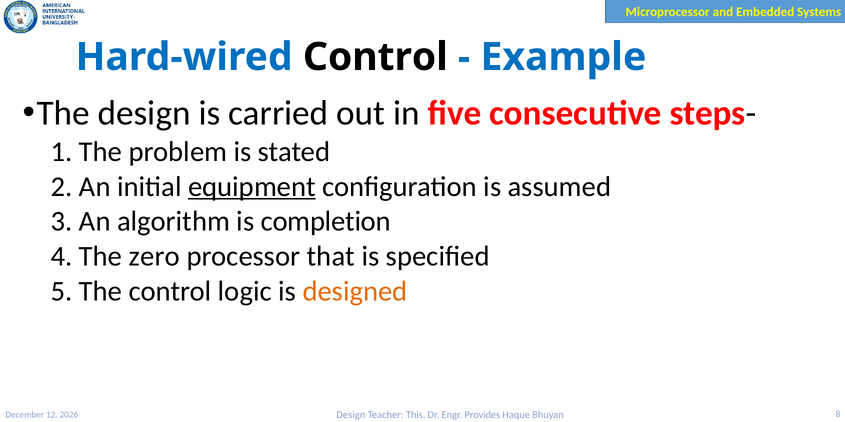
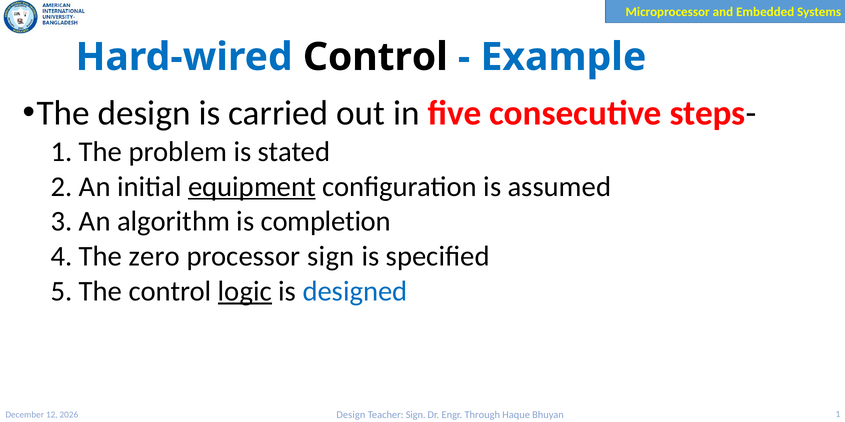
processor that: that -> sign (331, 257)
logic underline: none -> present (245, 292)
designed colour: orange -> blue (355, 292)
Teacher This: This -> Sign (416, 416)
Provides: Provides -> Through (482, 416)
8: 8 -> 1 (838, 415)
